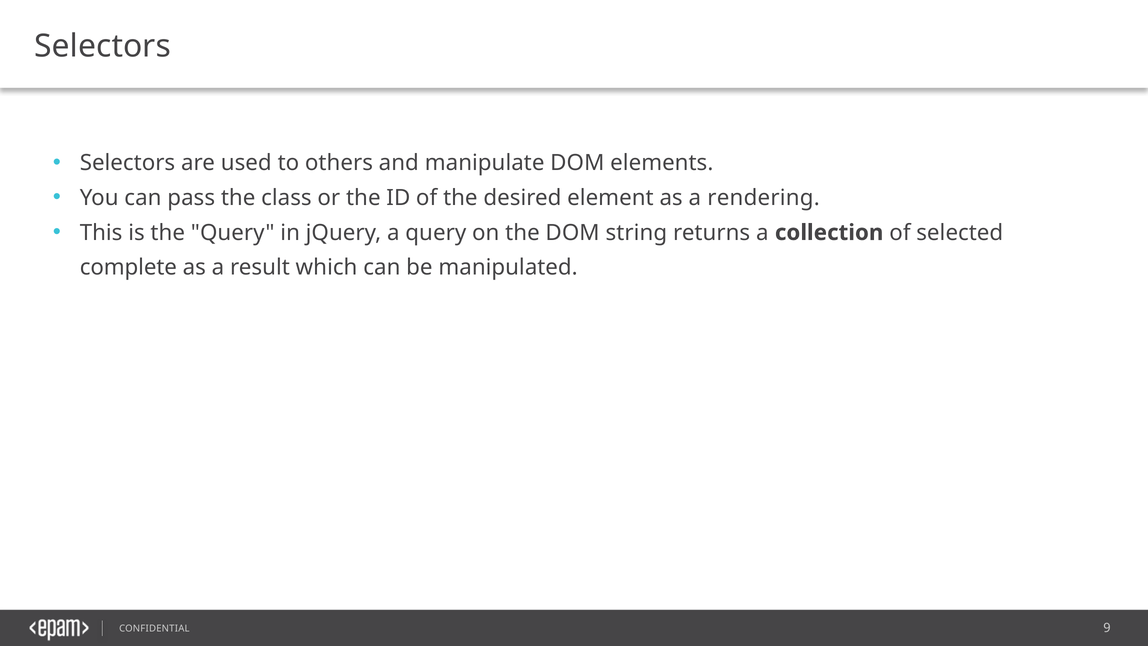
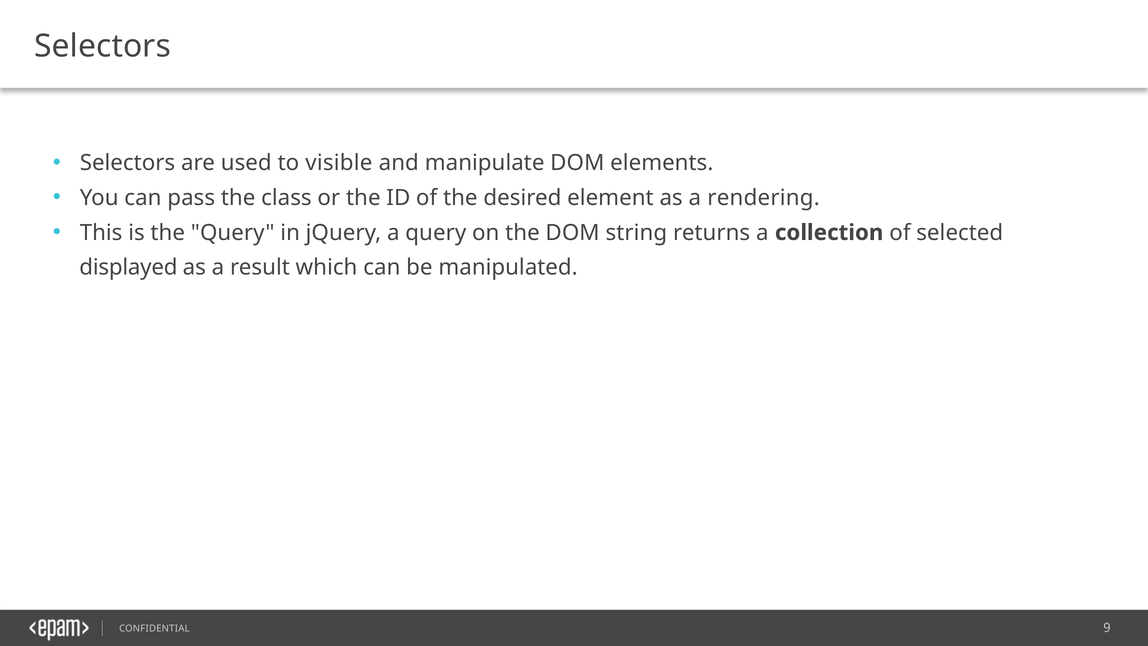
others: others -> visible (339, 163)
complete: complete -> displayed (128, 267)
